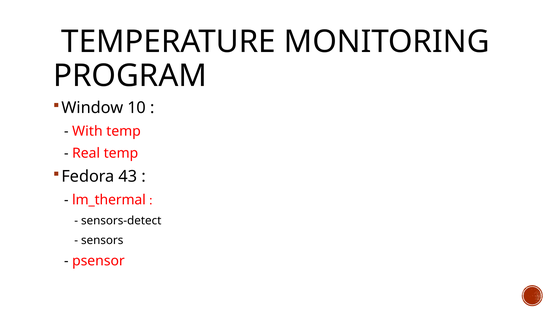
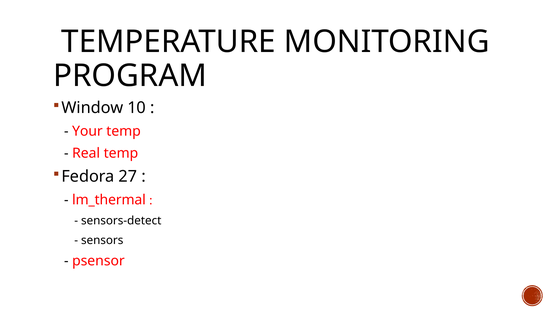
With: With -> Your (87, 131)
43: 43 -> 27 (128, 176)
